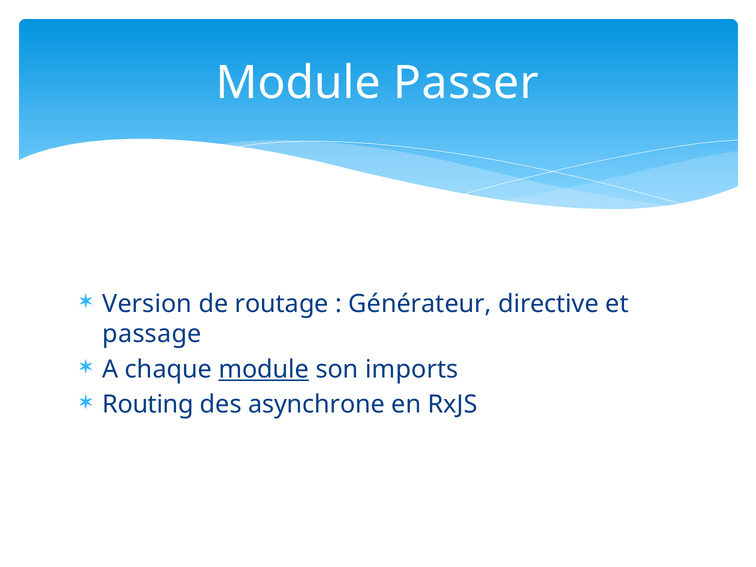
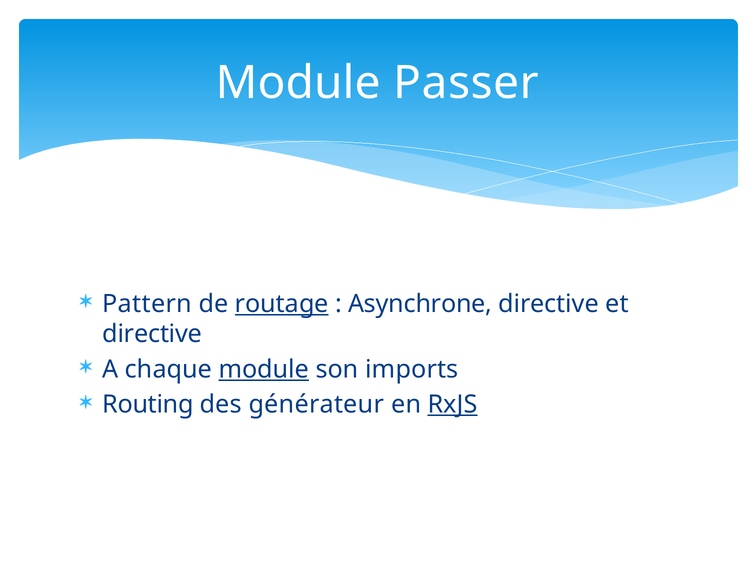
Version: Version -> Pattern (147, 304)
routage underline: none -> present (282, 304)
Générateur: Générateur -> Asynchrone (420, 304)
passage: passage -> directive (152, 334)
asynchrone: asynchrone -> générateur (316, 405)
RxJS underline: none -> present (453, 405)
